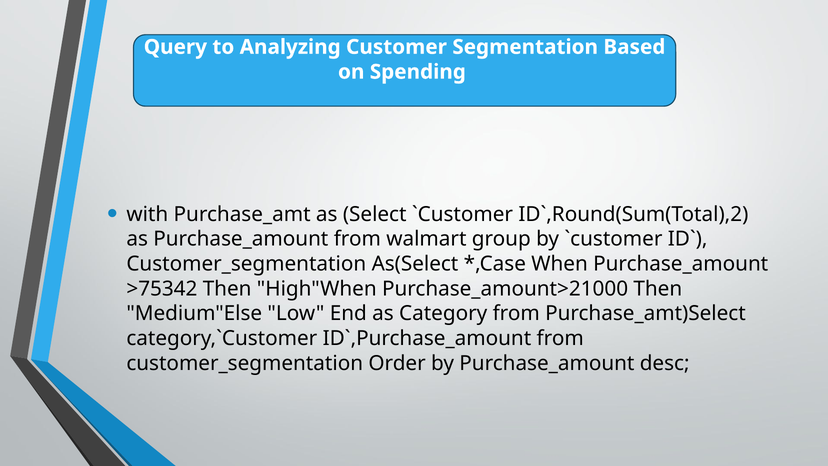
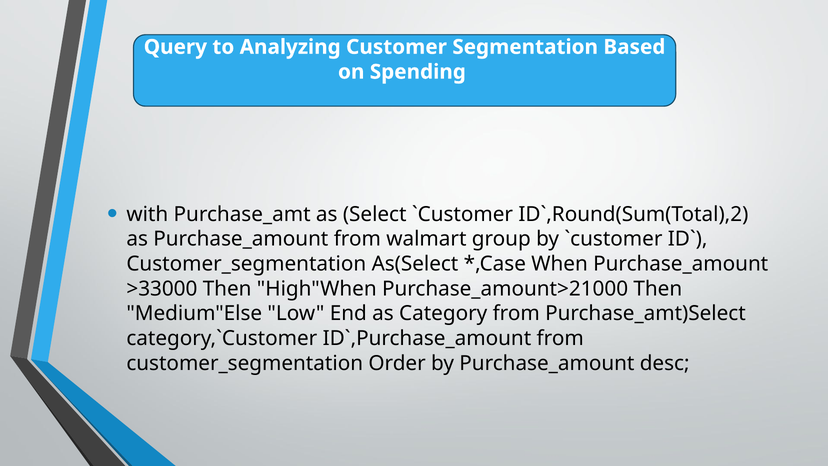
>75342: >75342 -> >33000 (162, 289)
